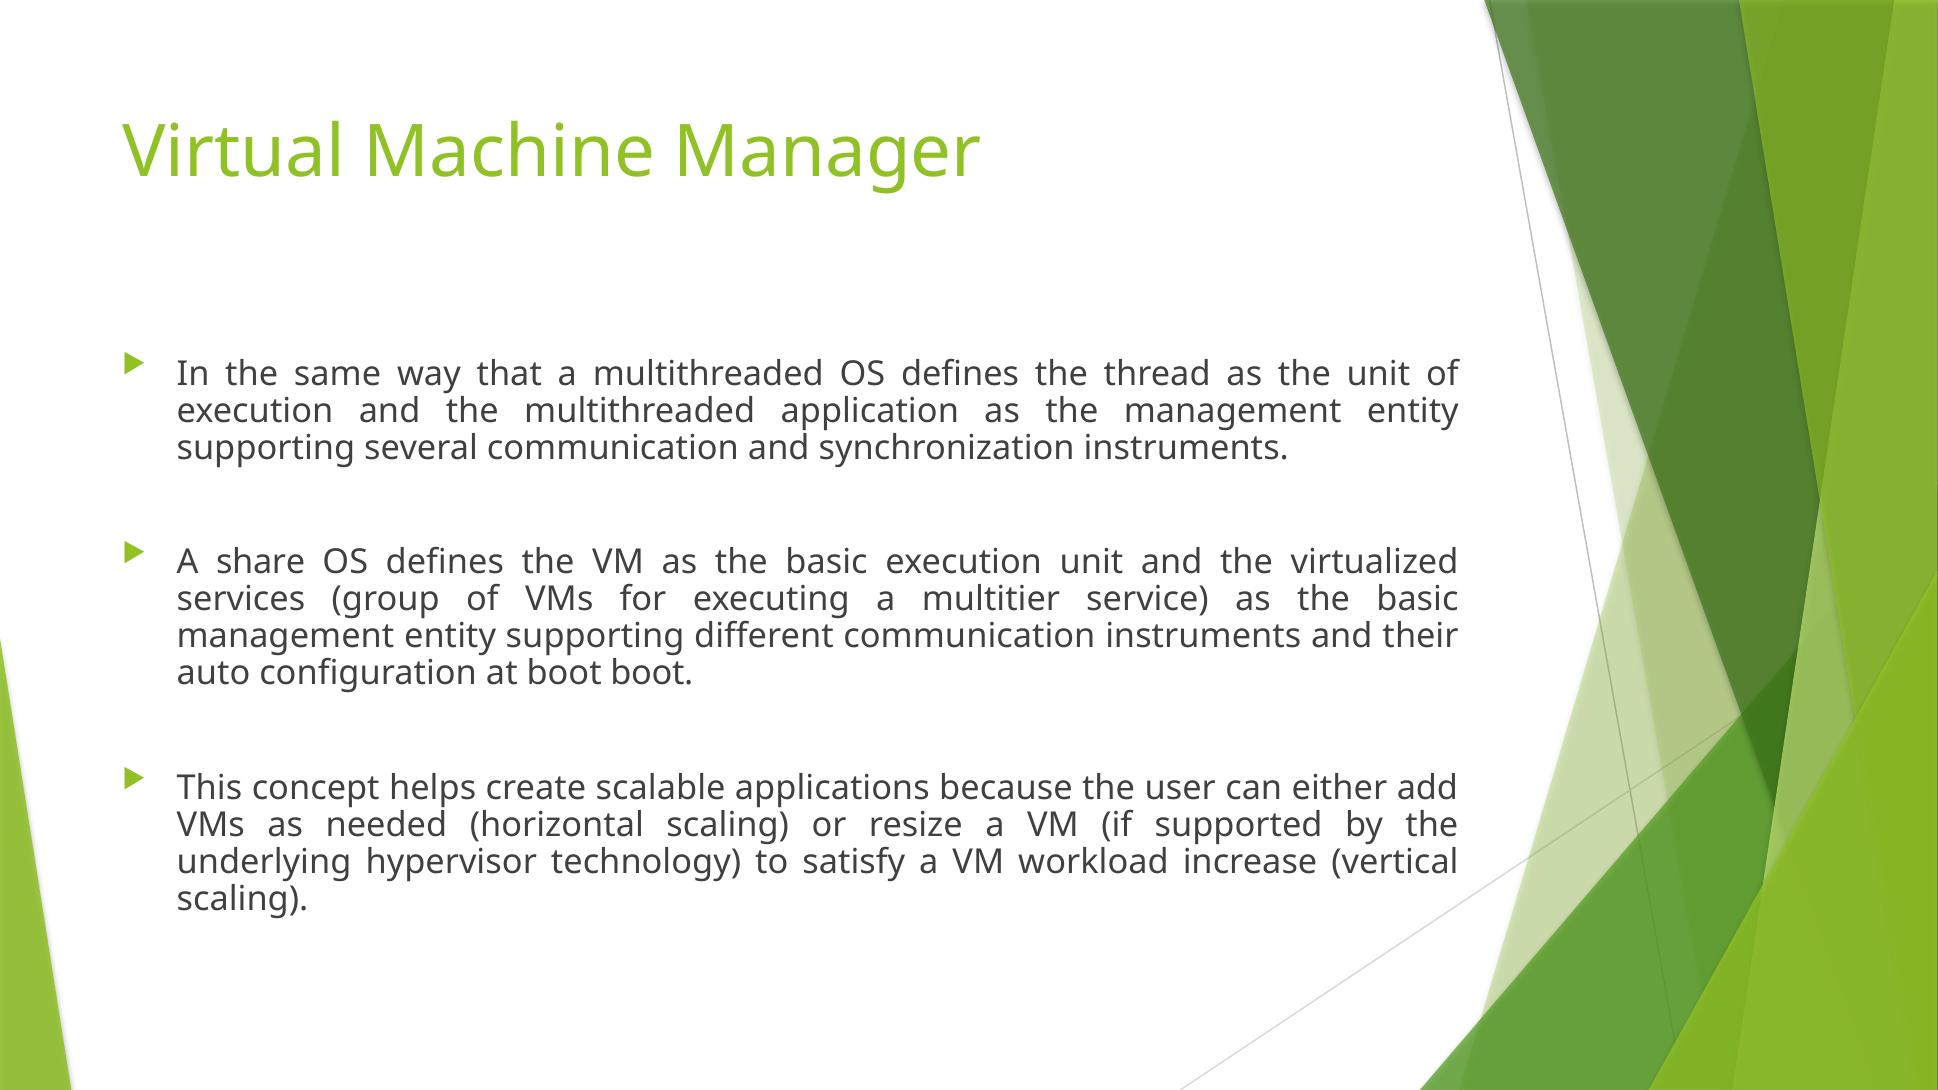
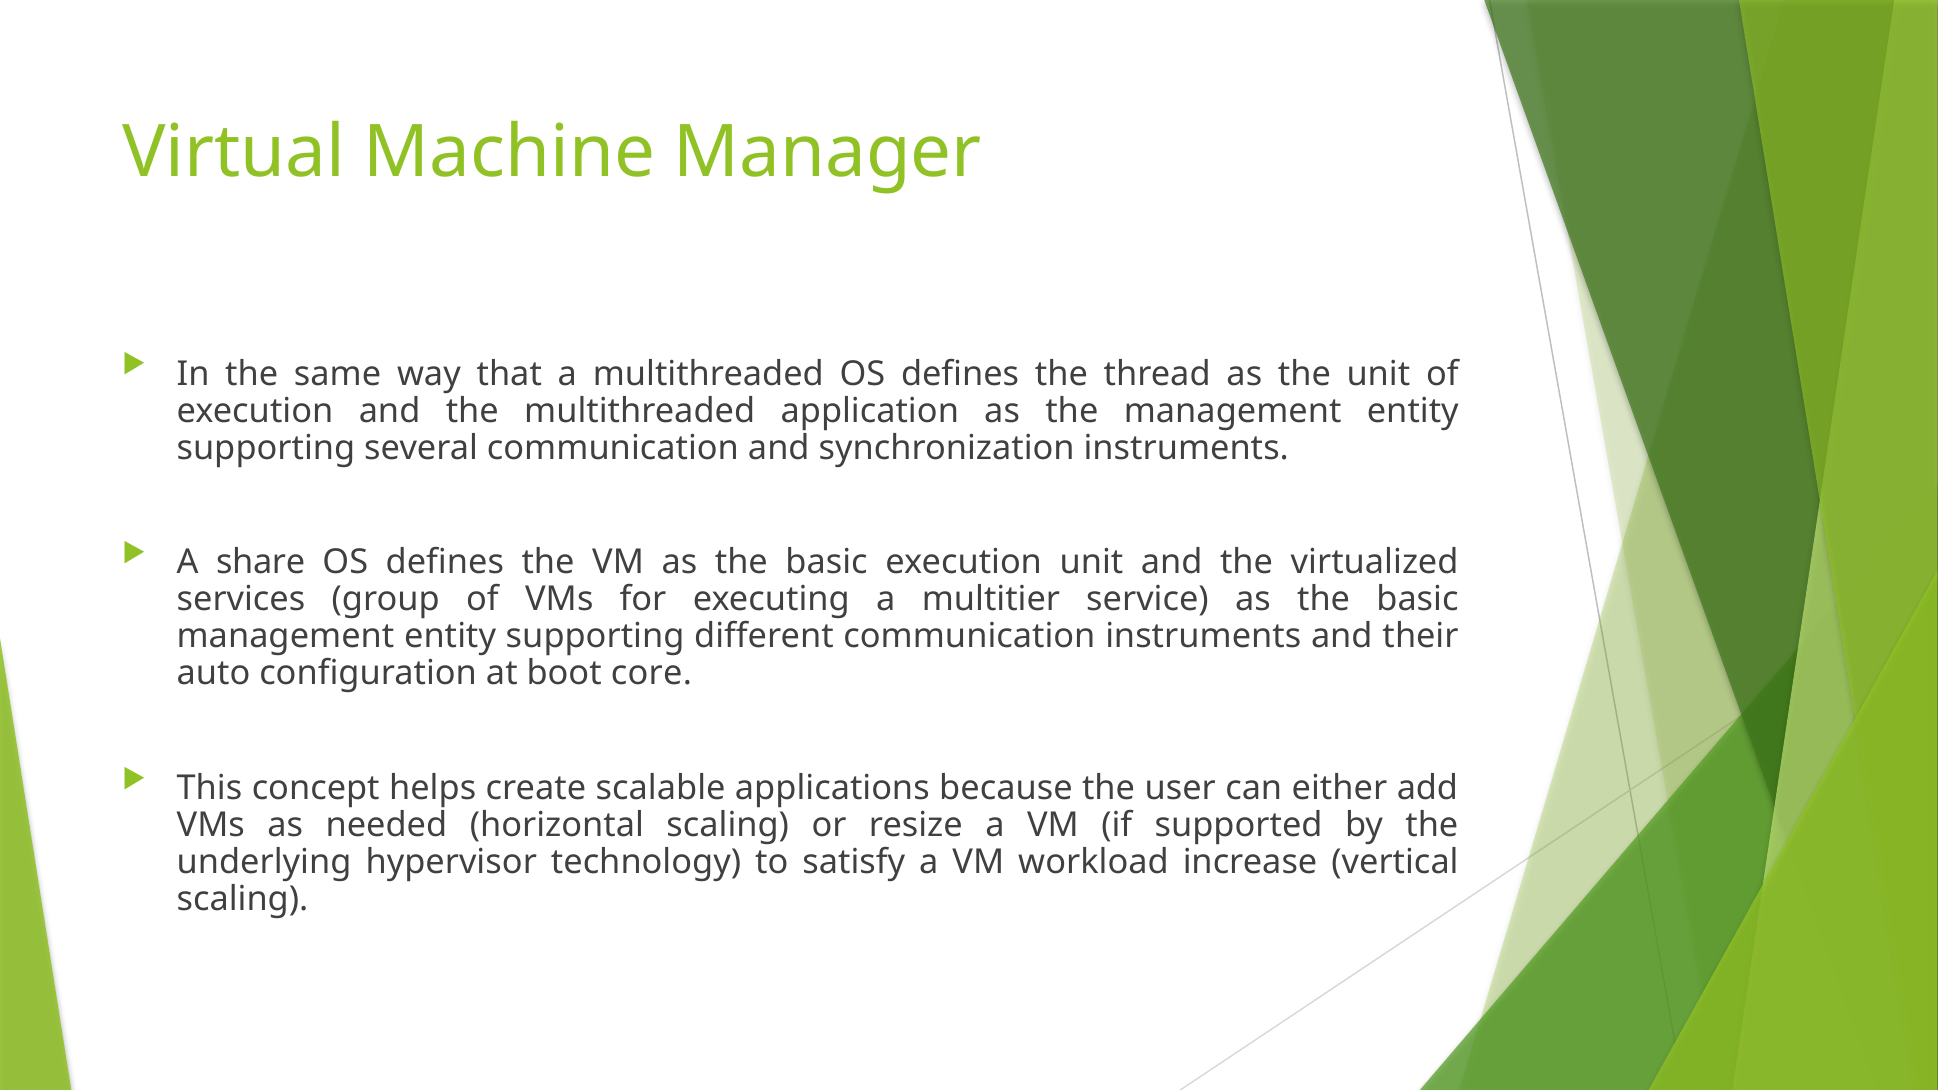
boot boot: boot -> core (651, 674)
